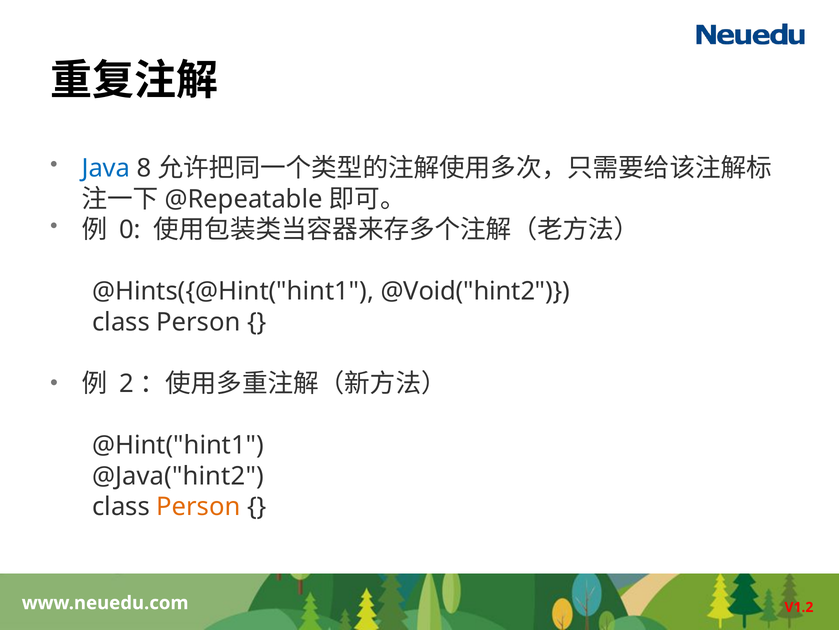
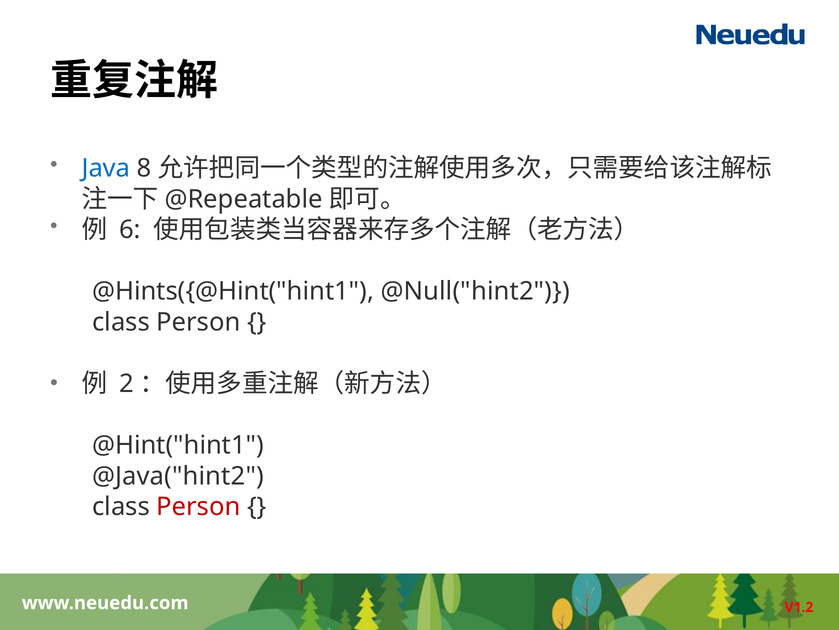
0: 0 -> 6 (130, 230)
@Void("hint2: @Void("hint2 -> @Null("hint2 (475, 291)
Person colour: orange -> red (198, 506)
